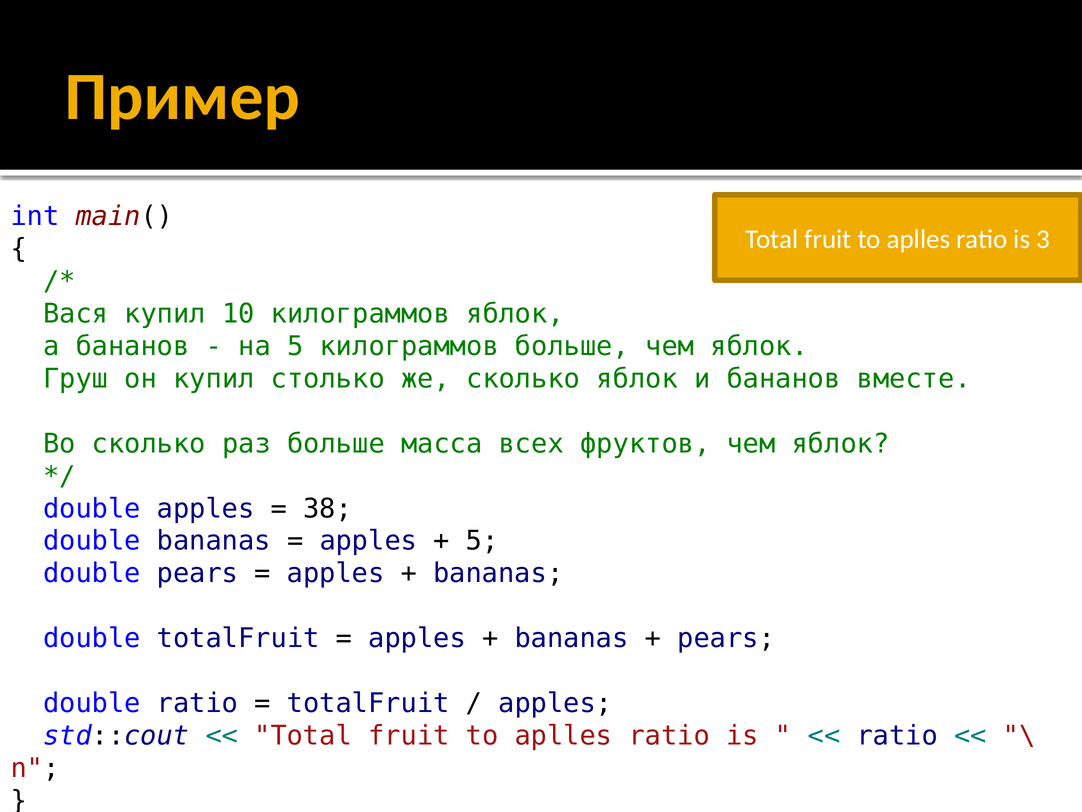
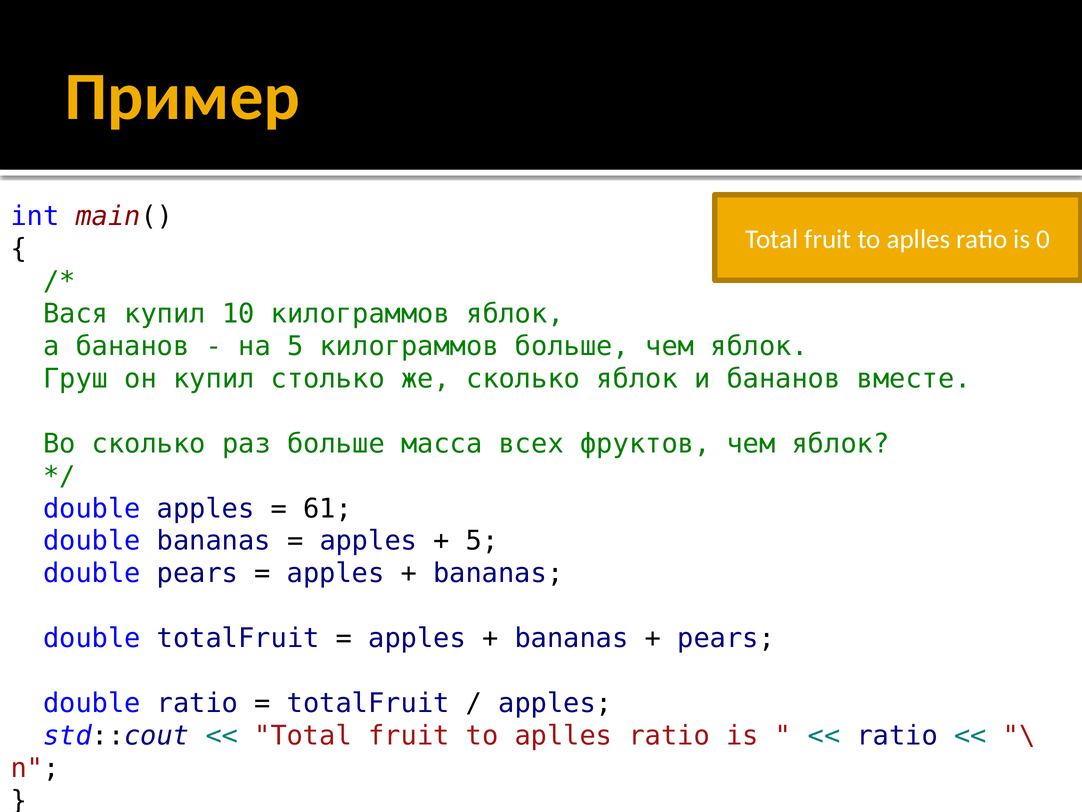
3: 3 -> 0 (1043, 239)
38: 38 -> 61 (328, 508)
